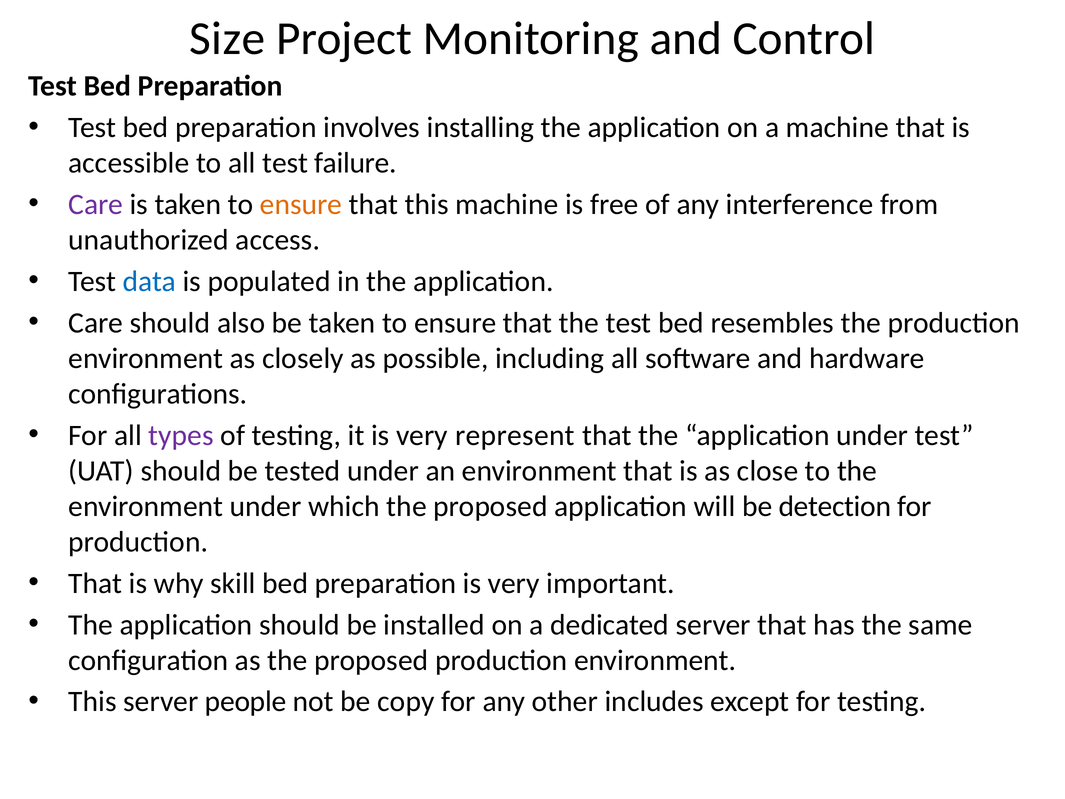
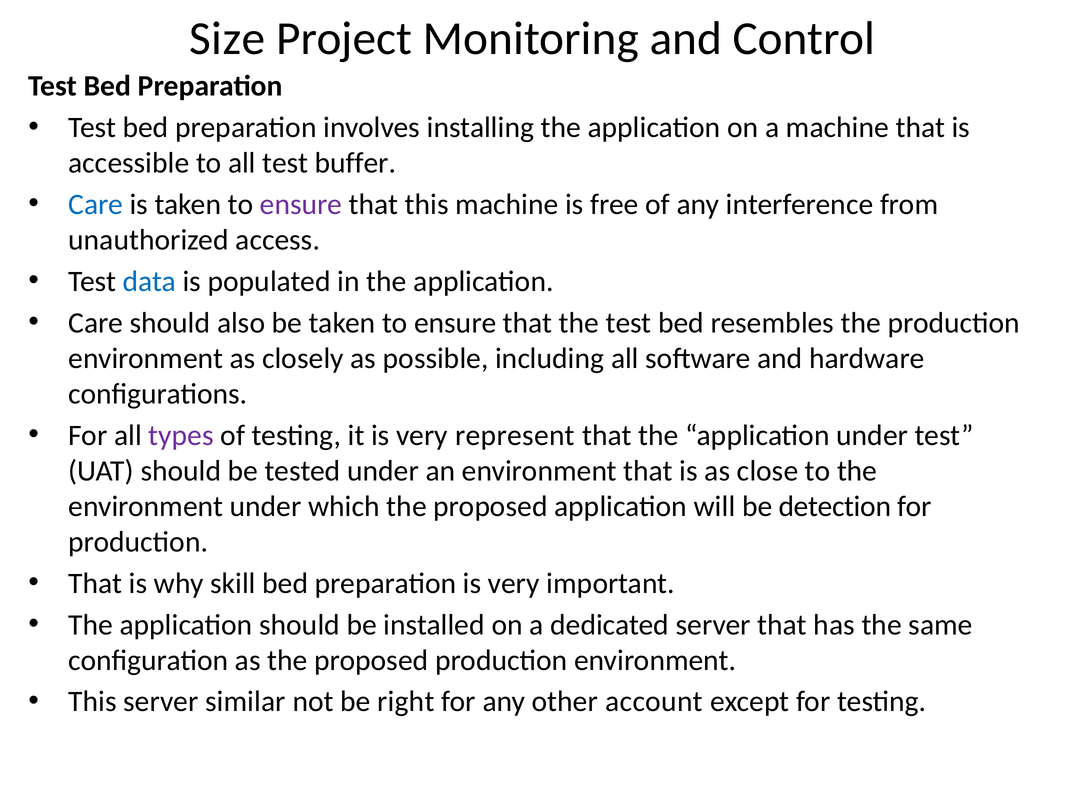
failure: failure -> buffer (355, 163)
Care colour: purple -> blue (96, 204)
ensure colour: orange -> purple (301, 204)
people: people -> similar (245, 701)
copy: copy -> right (406, 701)
includes: includes -> account (654, 701)
